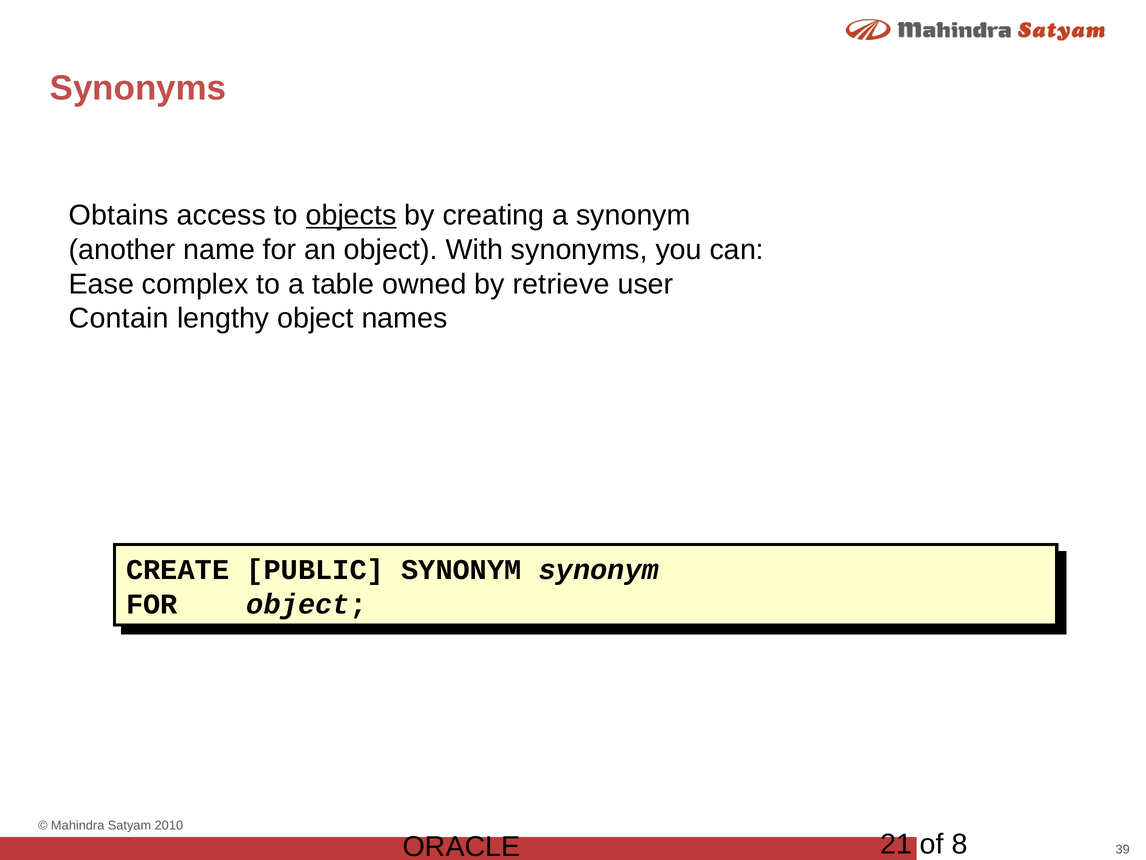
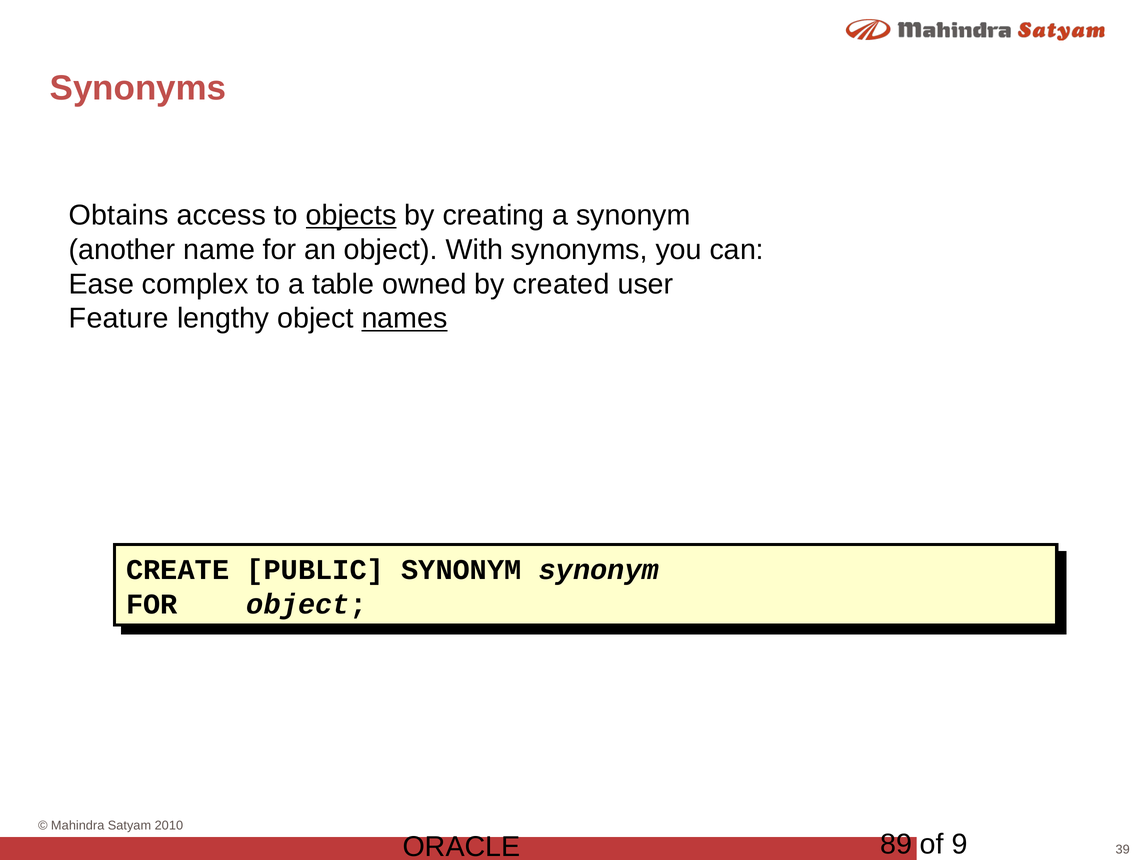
retrieve: retrieve -> created (561, 284)
Contain: Contain -> Feature (119, 318)
names underline: none -> present (405, 318)
21: 21 -> 89 (896, 844)
8: 8 -> 9 (960, 844)
